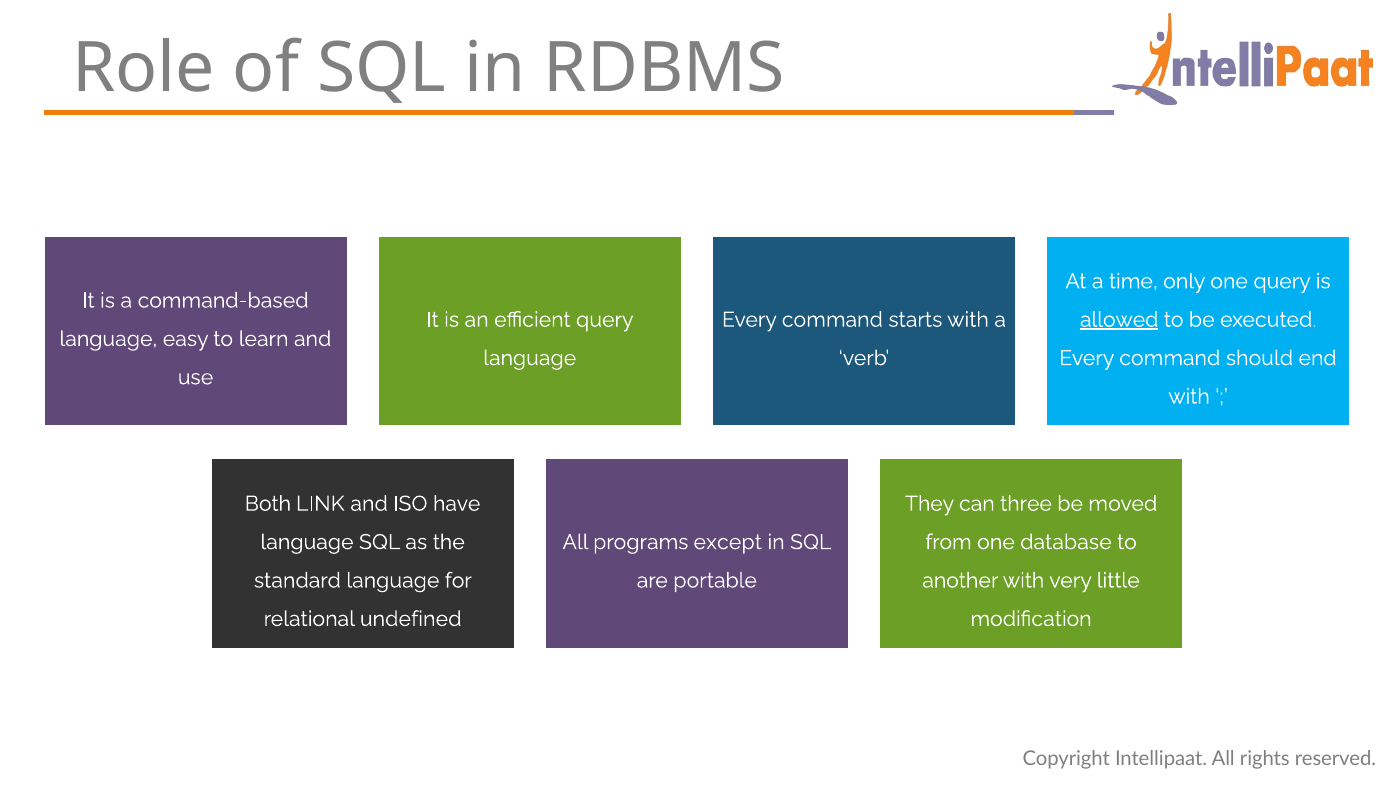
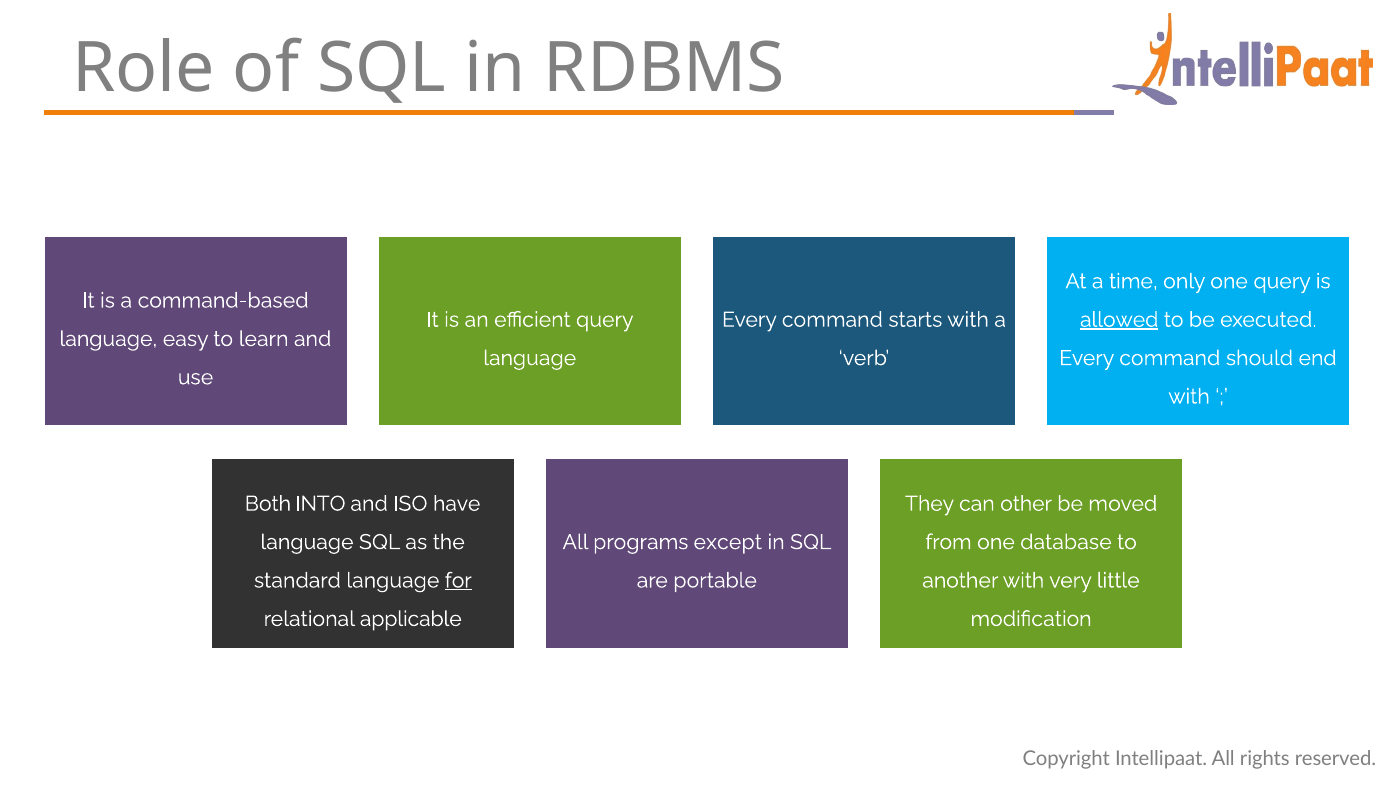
LINK: LINK -> INTO (321, 504)
three: three -> other (1026, 504)
for underline: none -> present (458, 580)
undefined: undefined -> applicable (411, 619)
